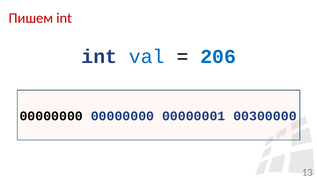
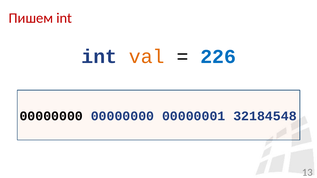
val colour: blue -> orange (147, 57)
206: 206 -> 226 (218, 57)
00300000: 00300000 -> 32184548 (265, 116)
